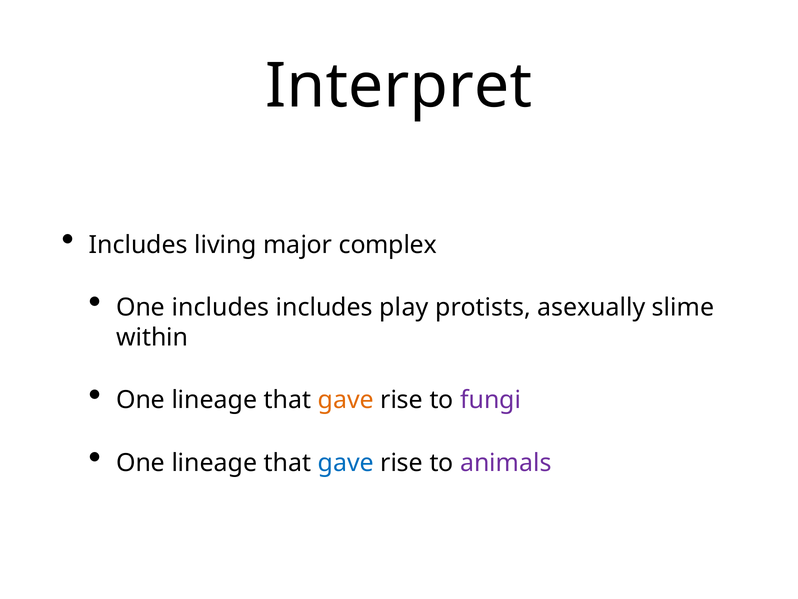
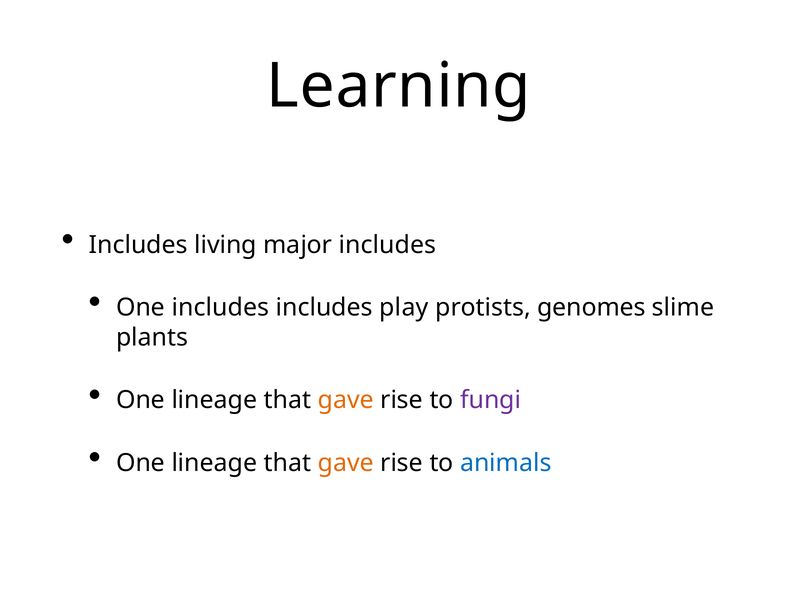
Interpret: Interpret -> Learning (399, 86)
major complex: complex -> includes (388, 245)
asexually: asexually -> genomes (591, 307)
within: within -> plants (152, 337)
gave colour: blue -> orange (346, 463)
animals colour: purple -> blue (506, 463)
